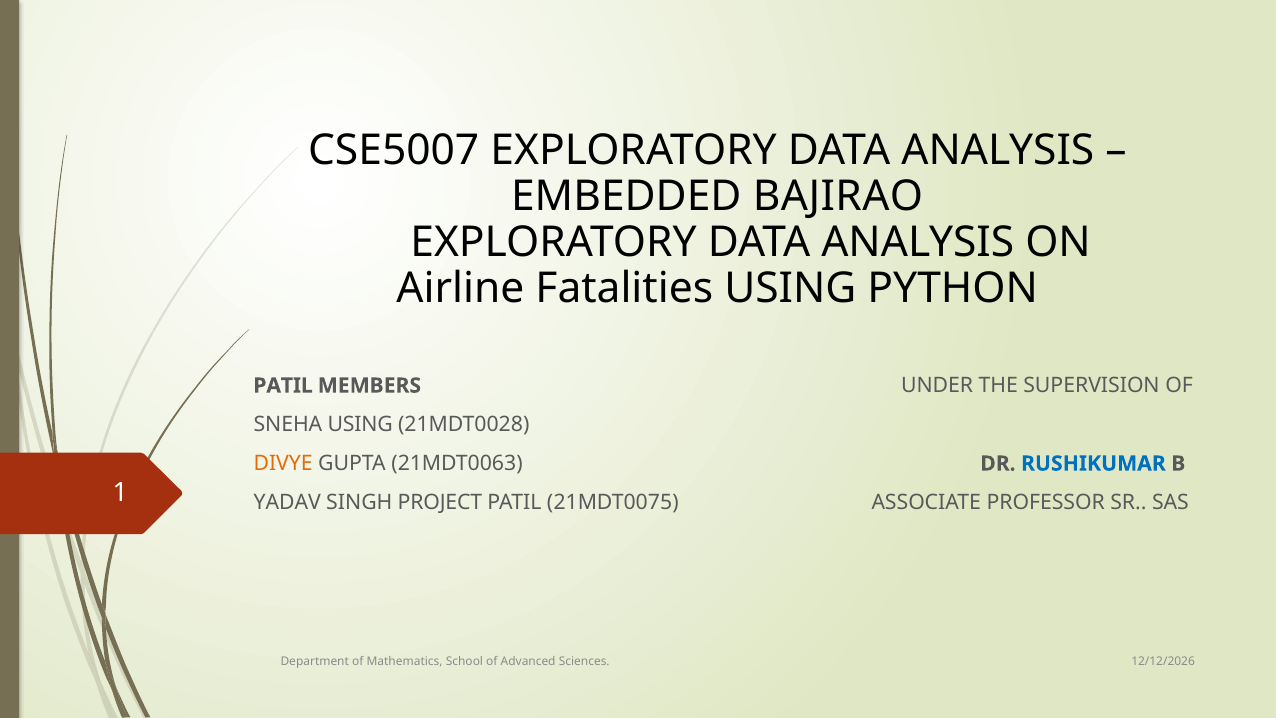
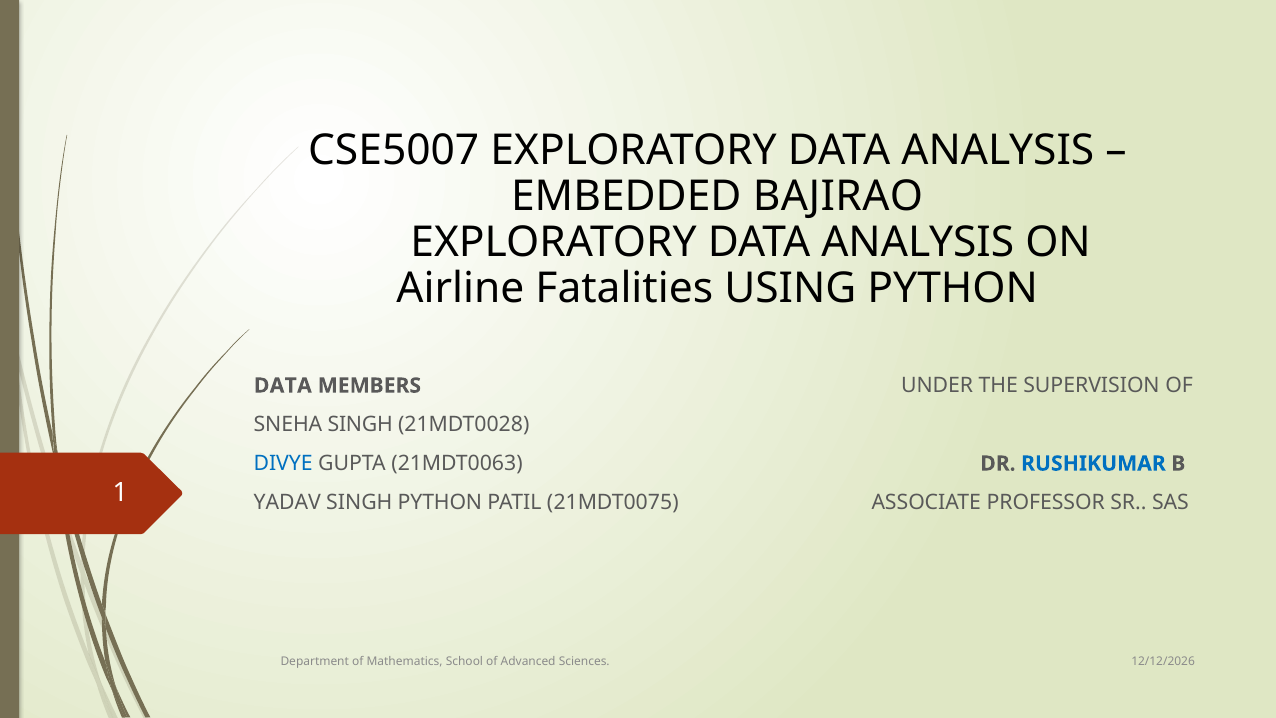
PATIL: PATIL -> DATA (283, 386)
SNEHA USING: USING -> SINGH (360, 425)
DIVYE colour: orange -> blue (283, 463)
SINGH PROJECT: PROJECT -> PYTHON (440, 502)
